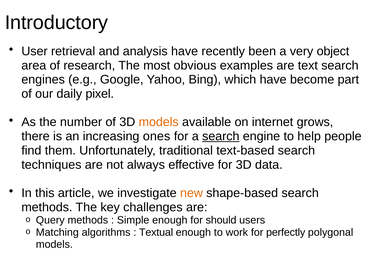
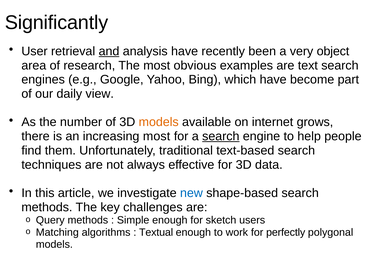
Introductory: Introductory -> Significantly (57, 23)
and underline: none -> present (109, 51)
pixel: pixel -> view (100, 94)
increasing ones: ones -> most (157, 136)
new colour: orange -> blue (191, 193)
should: should -> sketch (221, 220)
